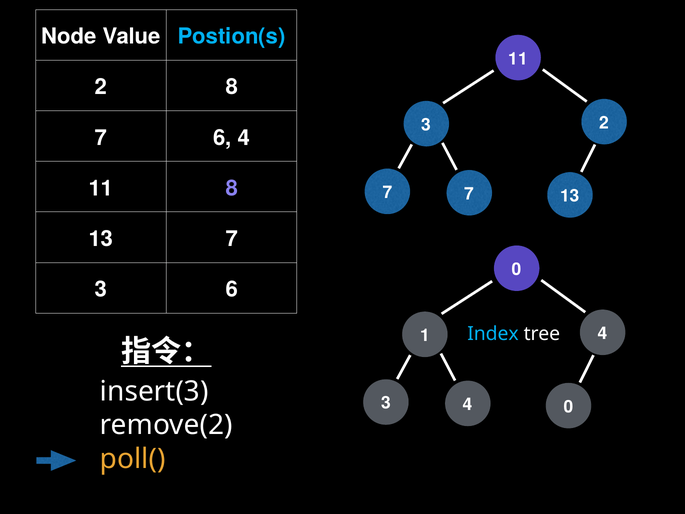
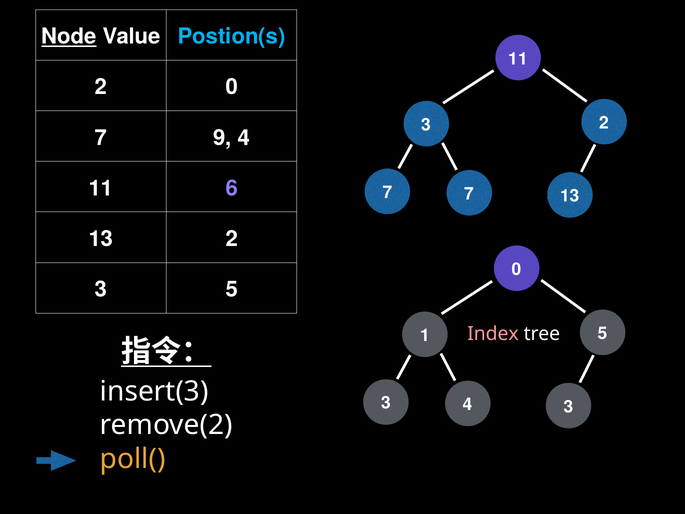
Node underline: none -> present (69, 37)
2 8: 8 -> 0 (232, 87)
7 6: 6 -> 9 (222, 138)
11 8: 8 -> 6 (232, 188)
7: 7 -> 2 (232, 239)
3 6: 6 -> 5 (232, 289)
Index colour: light blue -> pink (493, 334)
1 4: 4 -> 5 (603, 333)
3 0: 0 -> 3 (568, 407)
